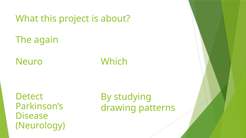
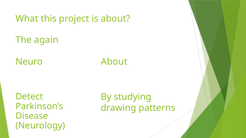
Neuro Which: Which -> About (114, 62)
